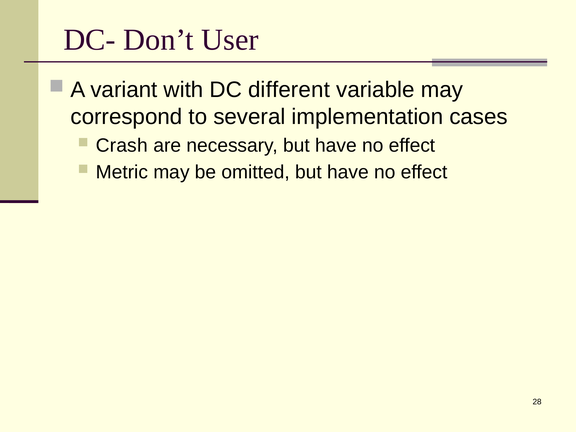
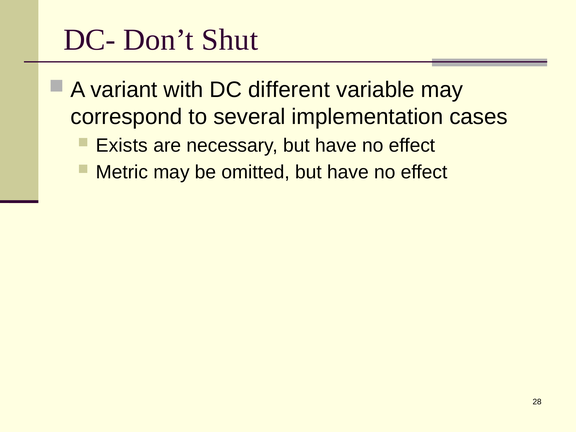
User: User -> Shut (230, 40)
Crash: Crash -> Exists (122, 145)
